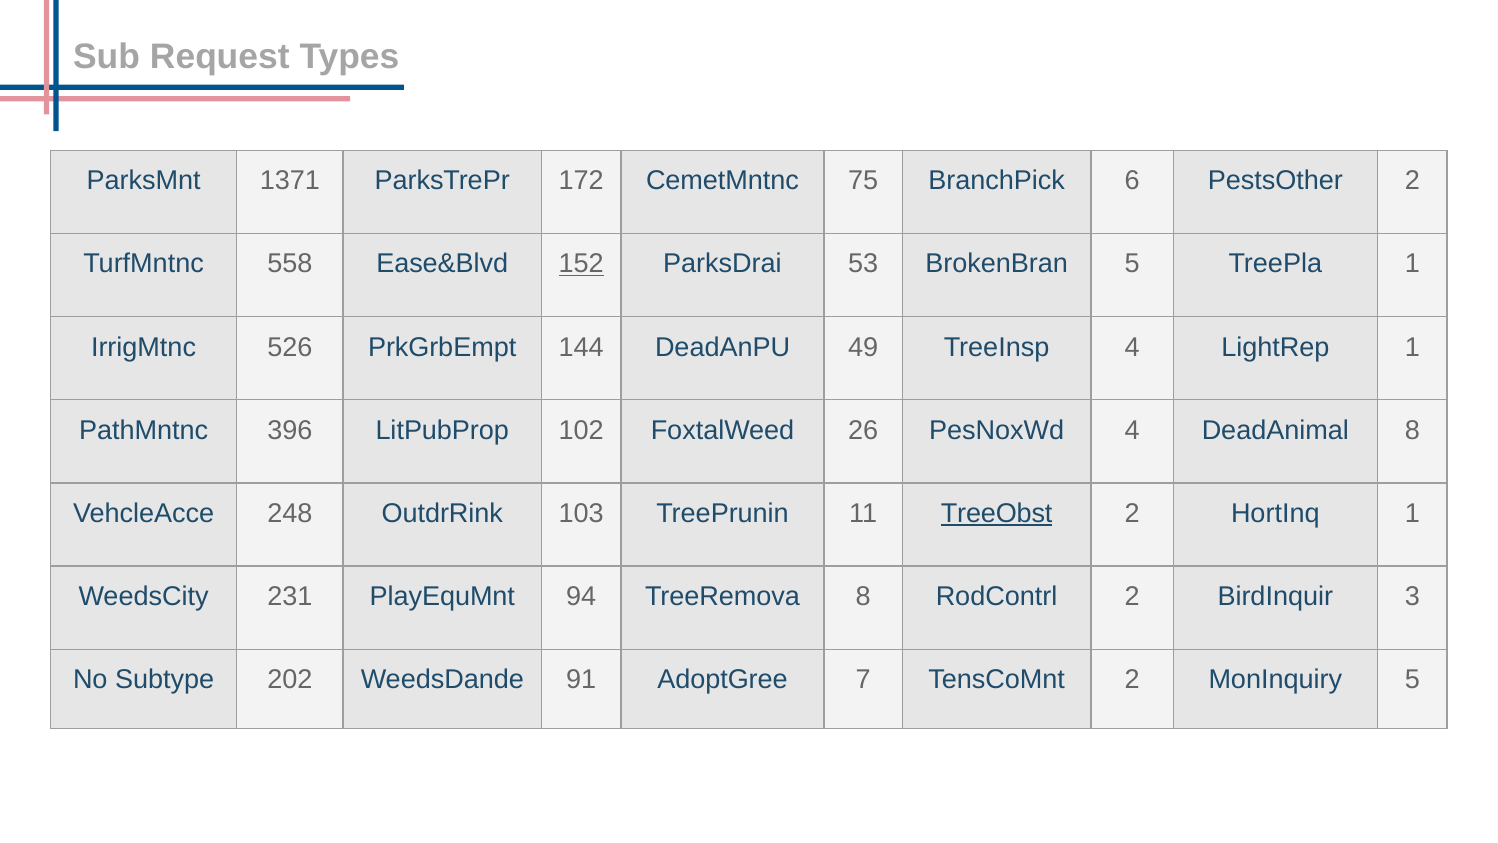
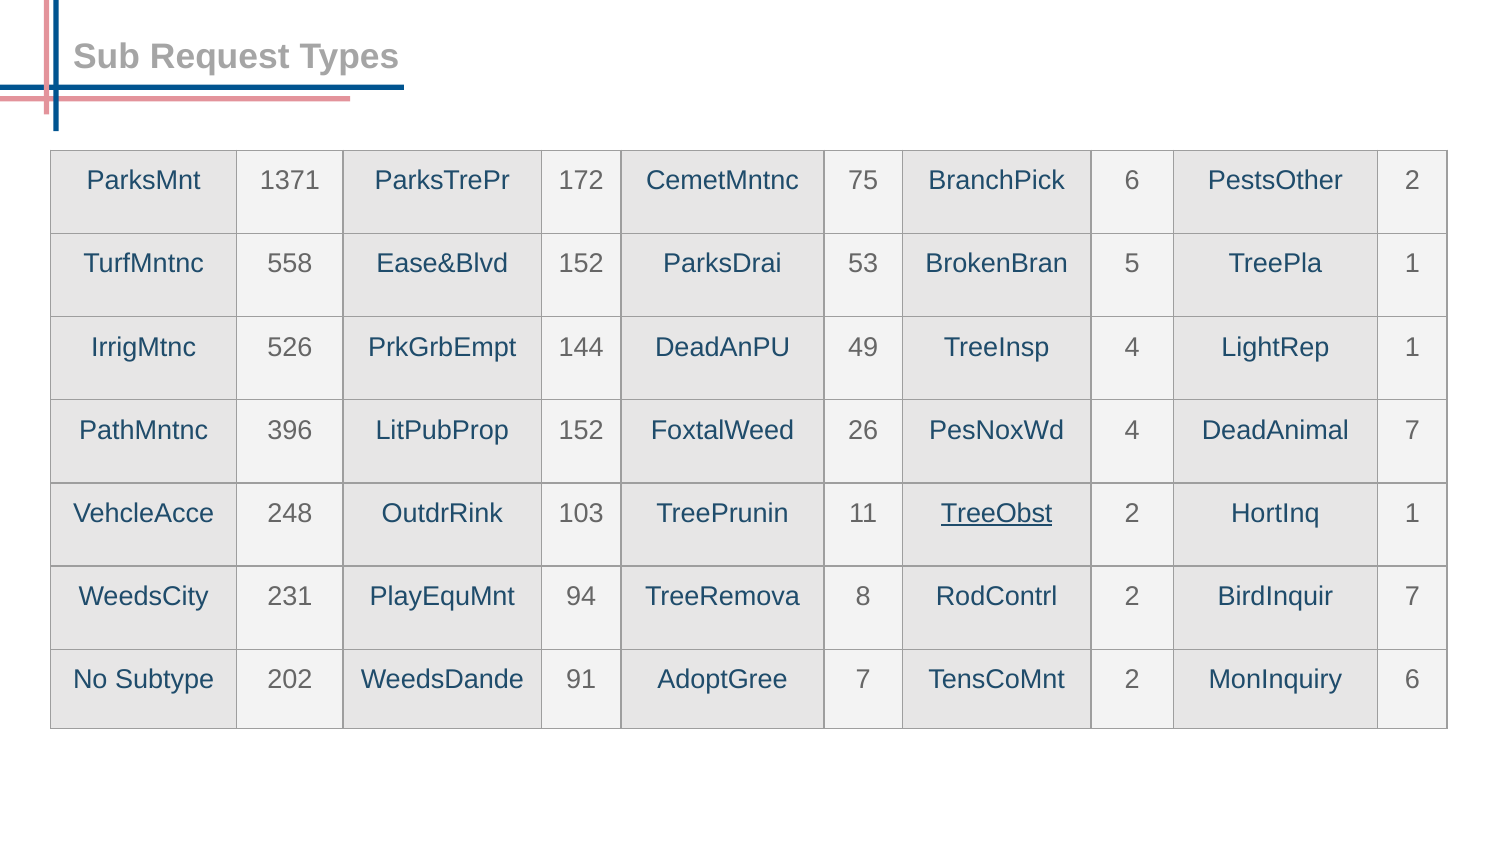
152 underline: present -> none (581, 264)
LitPubProp 102: 102 -> 152 (581, 430)
DeadAnimal 8: 8 -> 7 (1412, 430)
BirdInquir 3: 3 -> 7 (1412, 596)
MonInquiry 5: 5 -> 6 (1412, 680)
